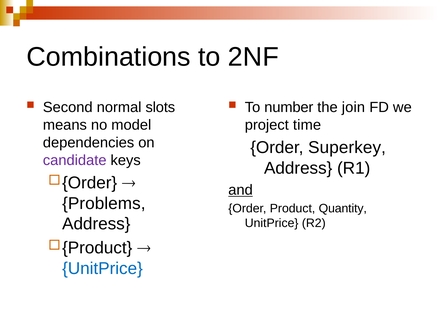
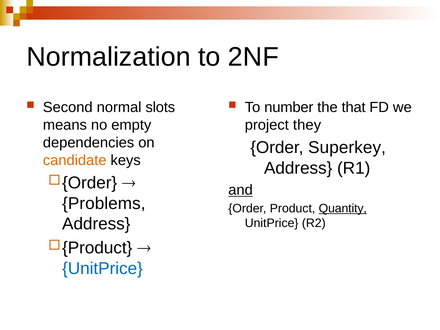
Combinations: Combinations -> Normalization (109, 57)
join: join -> that (354, 107)
model: model -> empty (131, 125)
time: time -> they (307, 125)
candidate colour: purple -> orange (75, 160)
Quantity underline: none -> present (343, 208)
